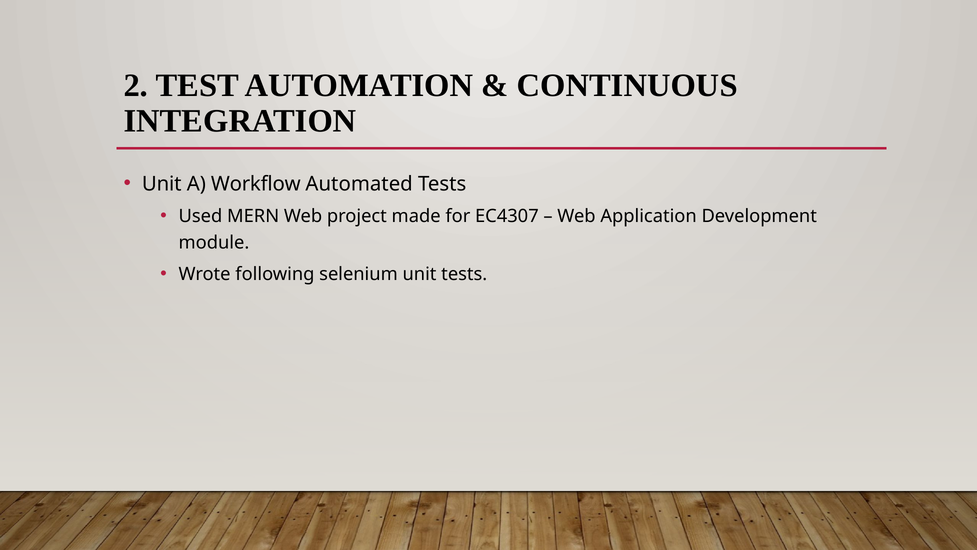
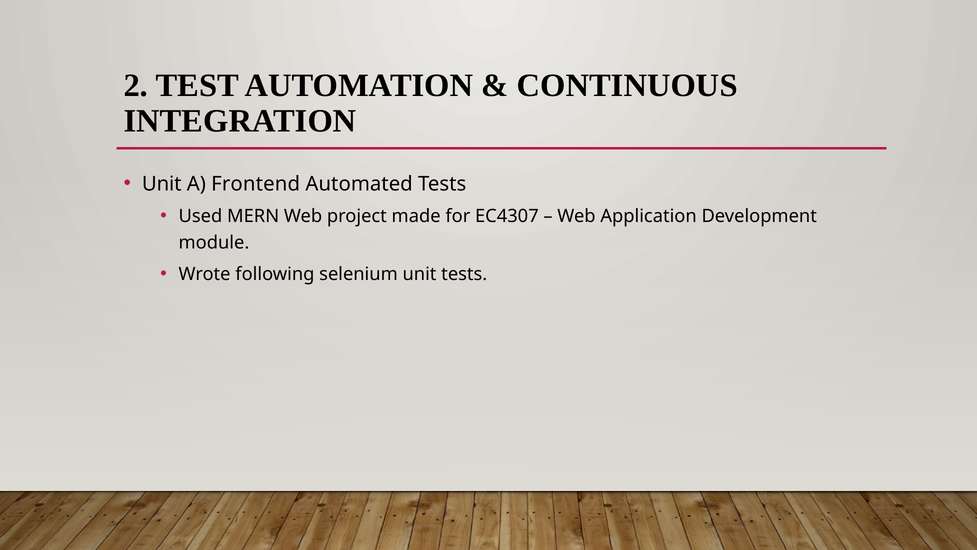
Workflow: Workflow -> Frontend (256, 184)
